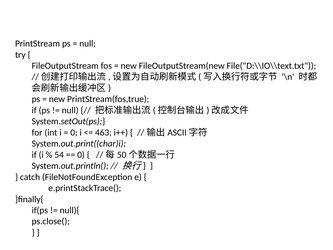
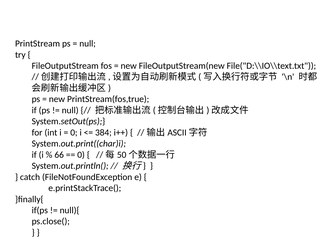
463: 463 -> 384 (103, 132)
54: 54 -> 66 (59, 155)
